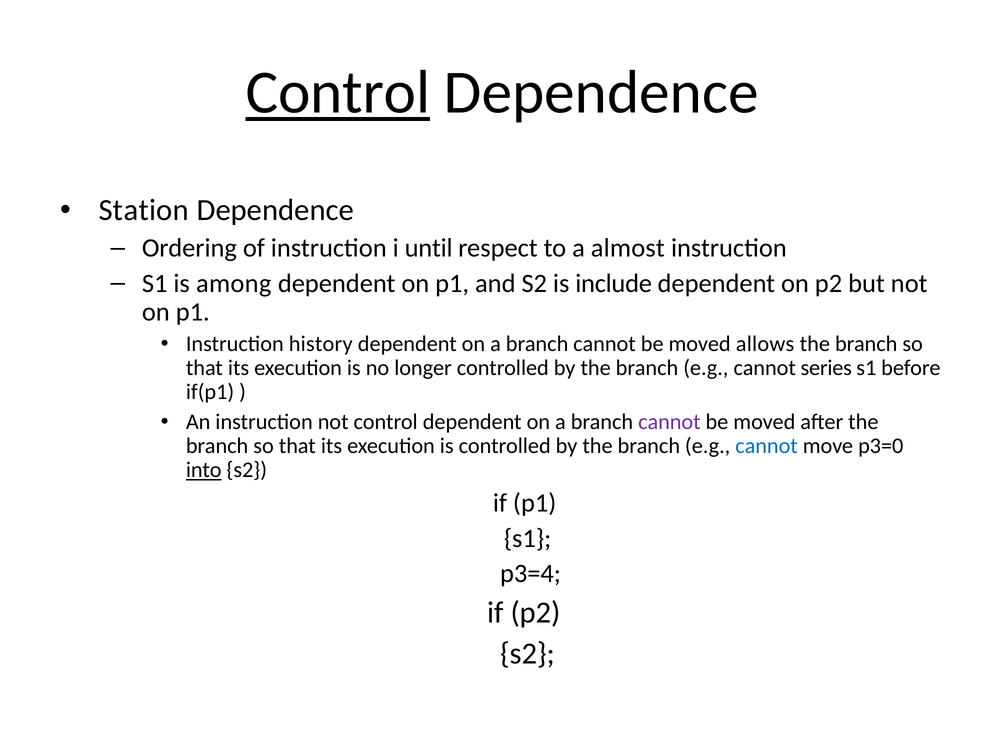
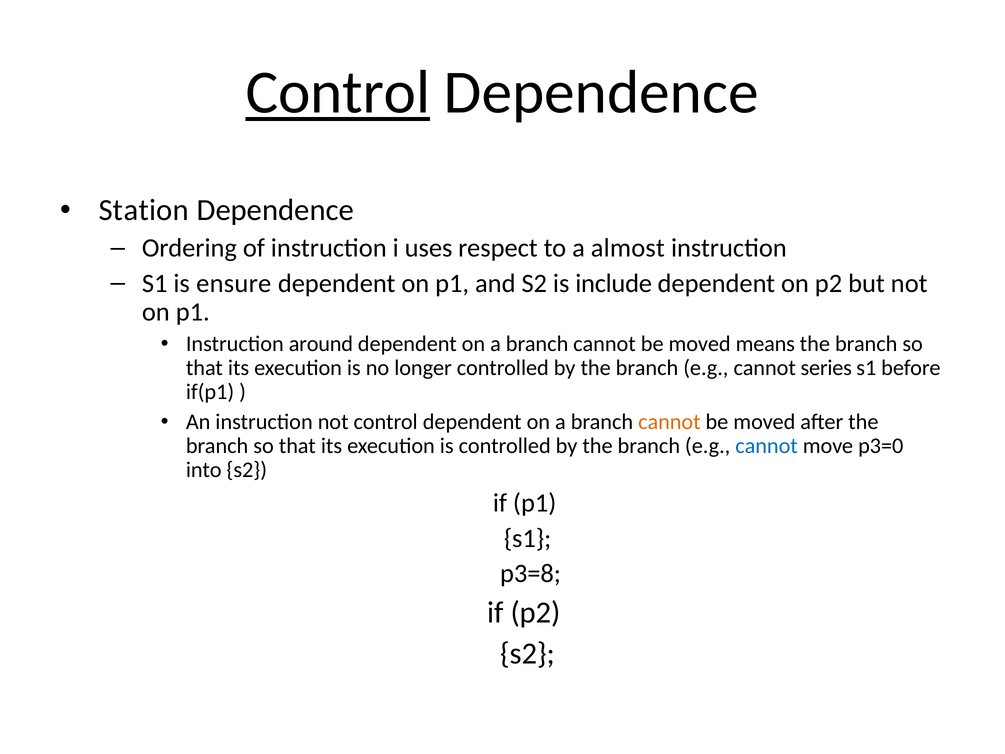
until: until -> uses (429, 248)
among: among -> ensure (234, 283)
history: history -> around (321, 344)
allows: allows -> means (765, 344)
cannot colour: purple -> orange (669, 422)
into underline: present -> none (204, 470)
p3=4: p3=4 -> p3=8 (530, 574)
